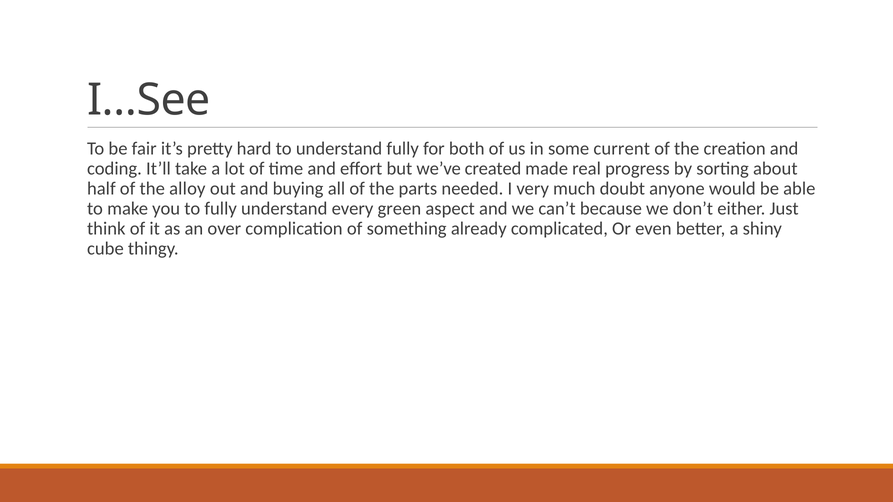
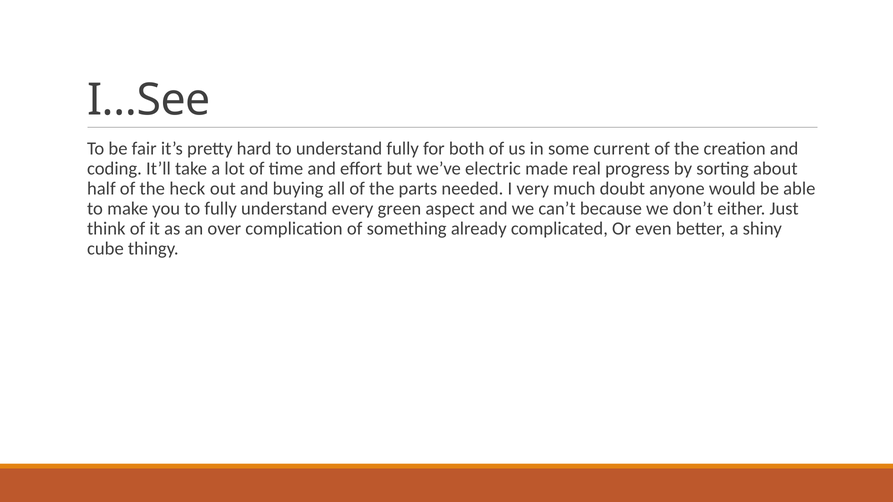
created: created -> electric (493, 169)
alloy: alloy -> heck (187, 189)
